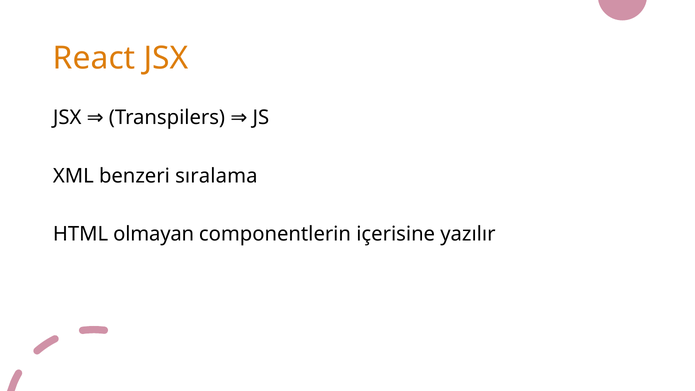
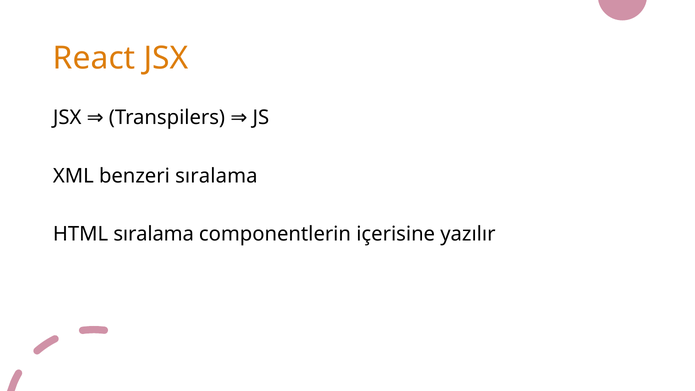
HTML olmayan: olmayan -> sıralama (154, 234)
